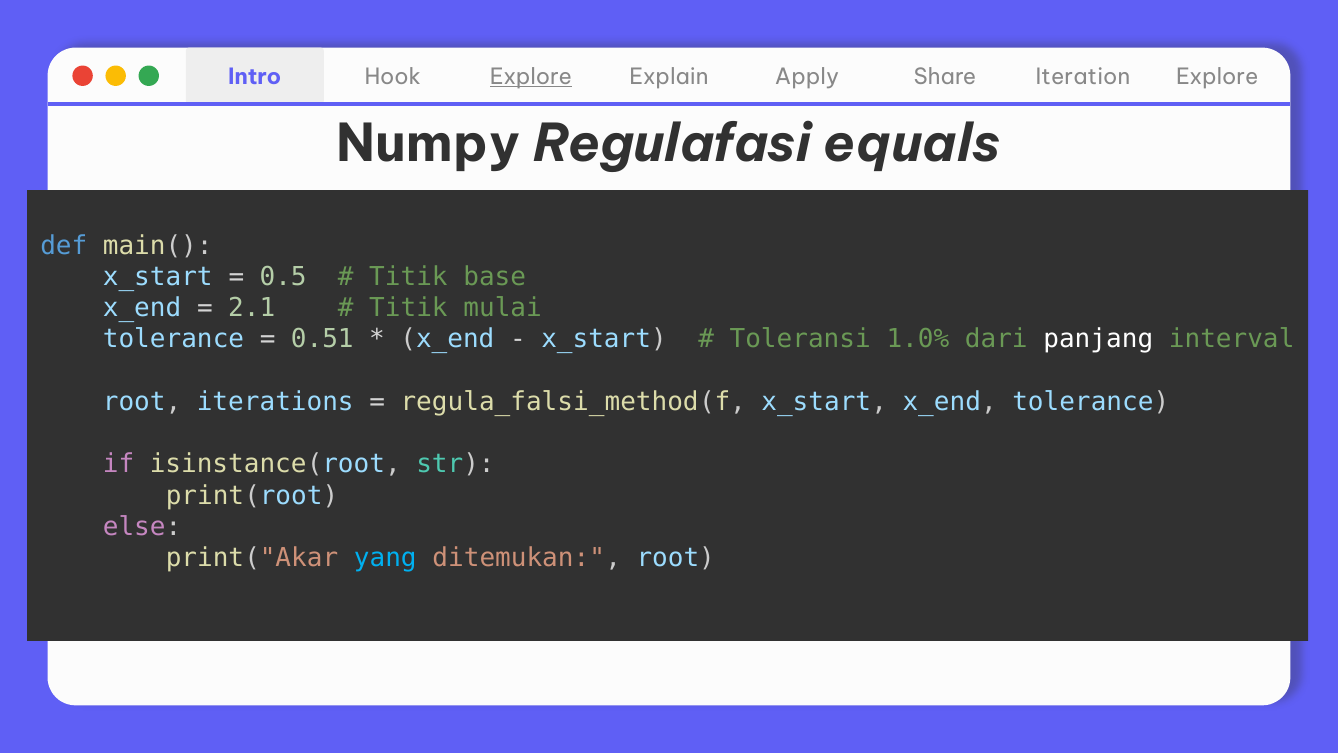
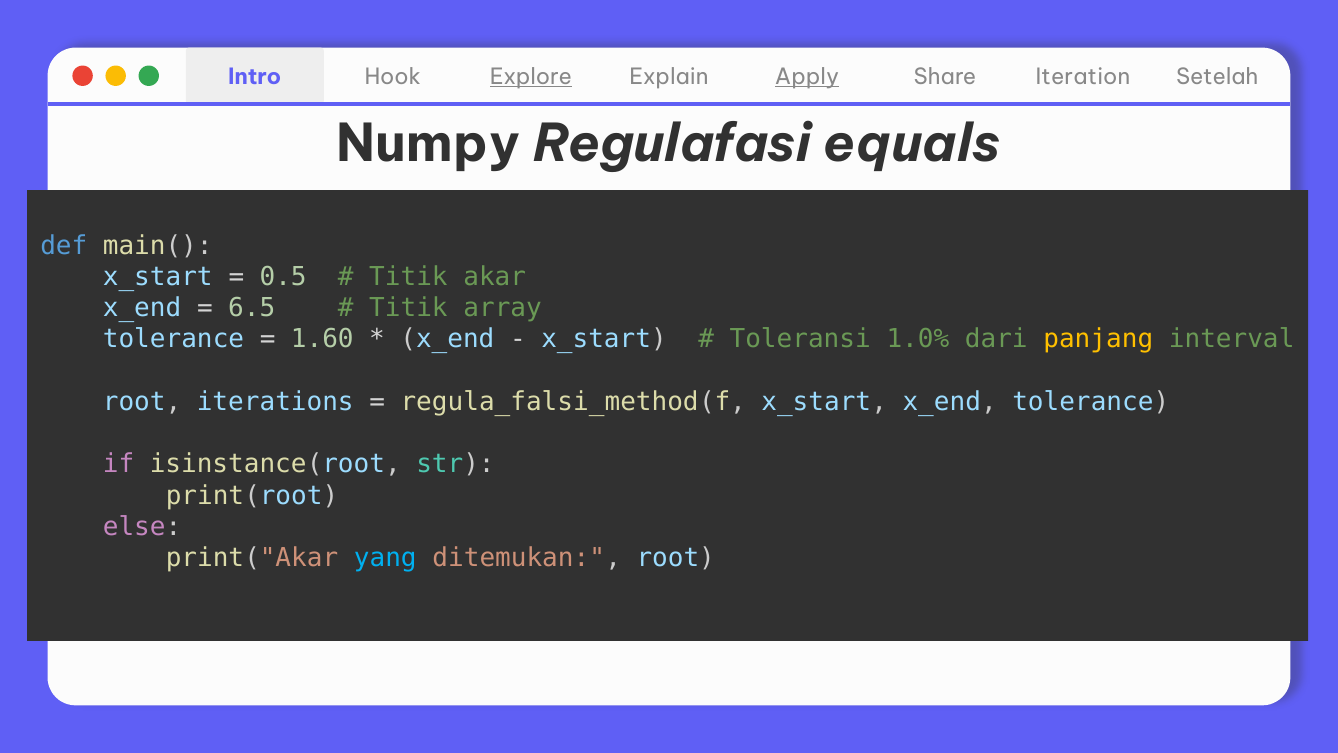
Apply underline: none -> present (807, 77)
Explore: Explore -> Setelah (1217, 77)
base: base -> akar (495, 277)
2.1: 2.1 -> 6.5 (252, 308)
mulai: mulai -> array (503, 308)
0.51: 0.51 -> 1.60 (322, 339)
panjang colour: white -> yellow (1098, 339)
